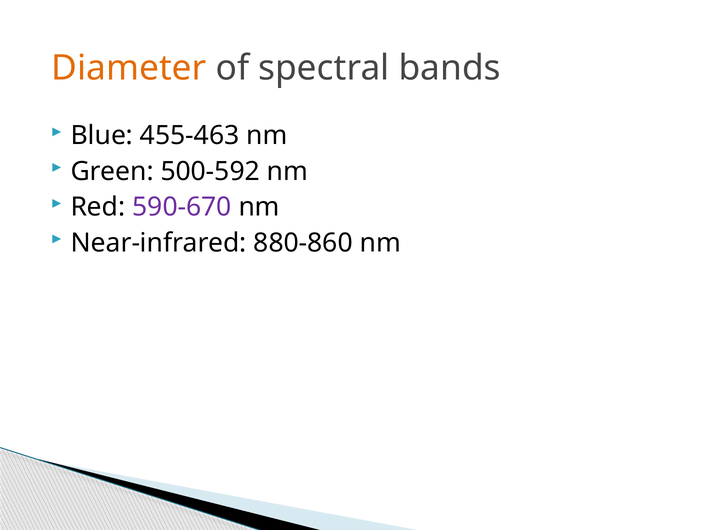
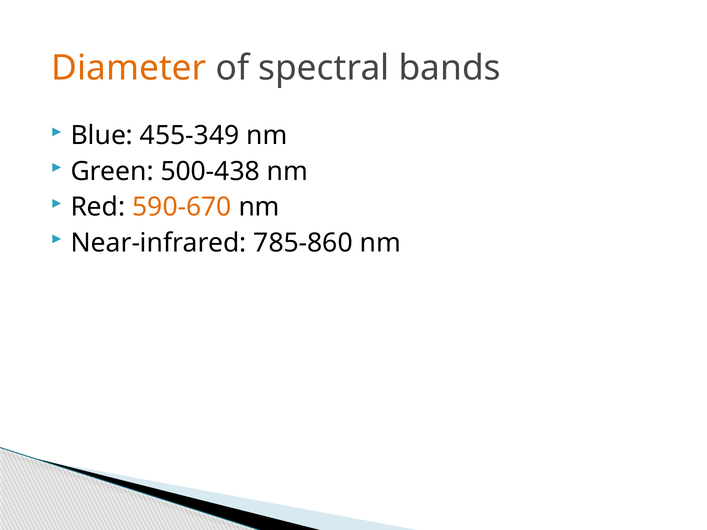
455-463: 455-463 -> 455-349 (190, 136)
500-592: 500-592 -> 500-438 (210, 172)
590-670 colour: purple -> orange (182, 207)
880-860: 880-860 -> 785-860 (303, 243)
